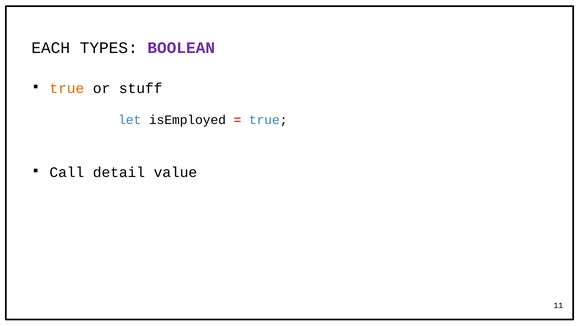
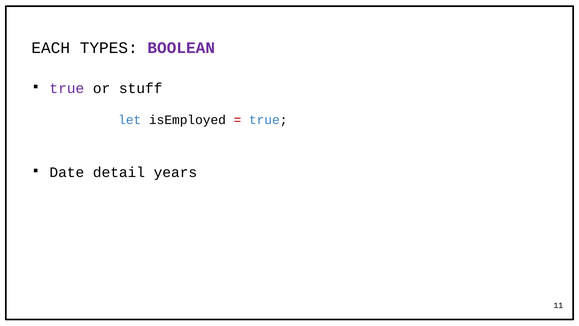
true colour: orange -> purple (67, 88)
Call: Call -> Date (67, 172)
value: value -> years (175, 172)
